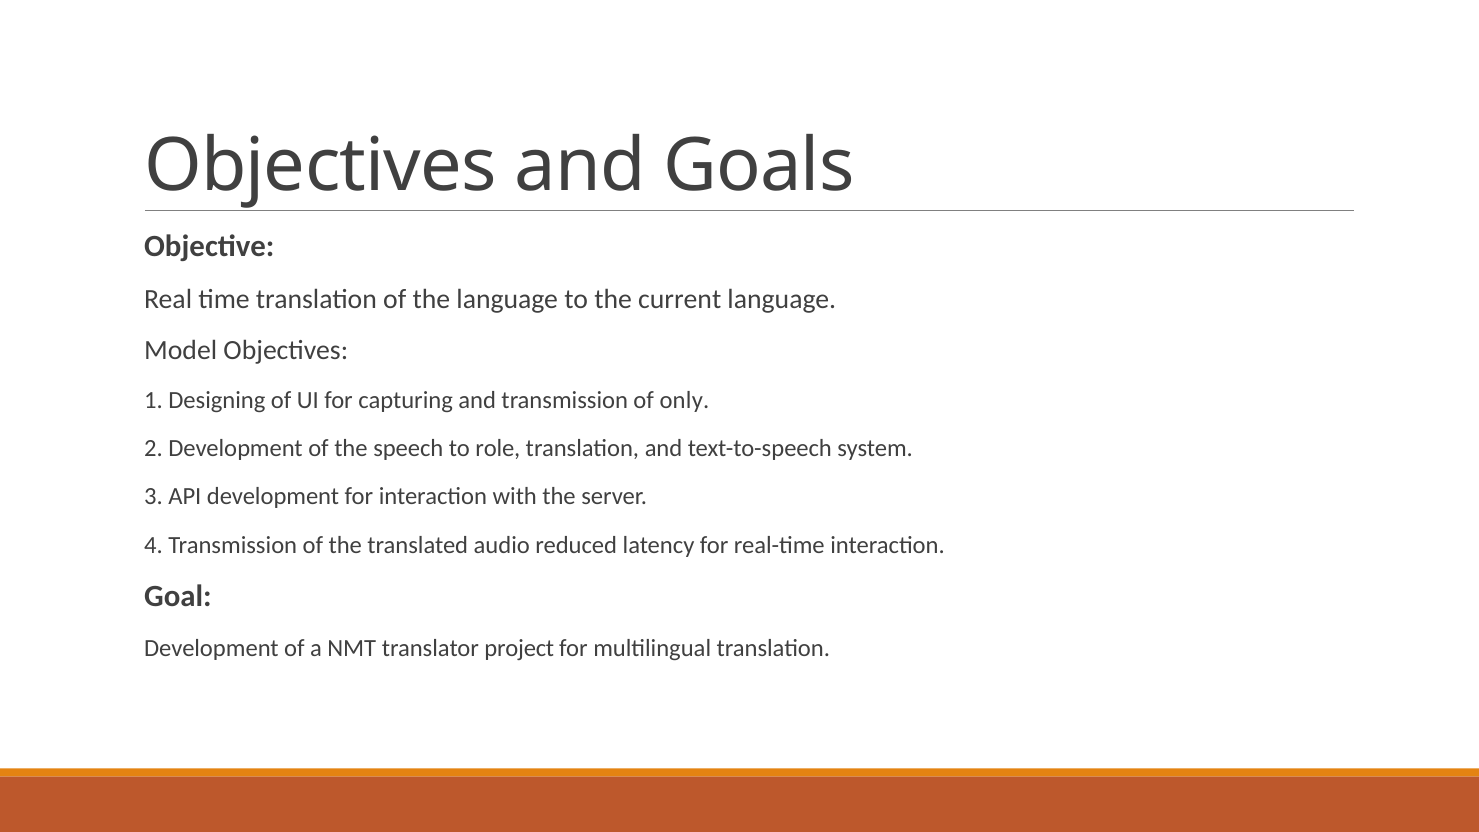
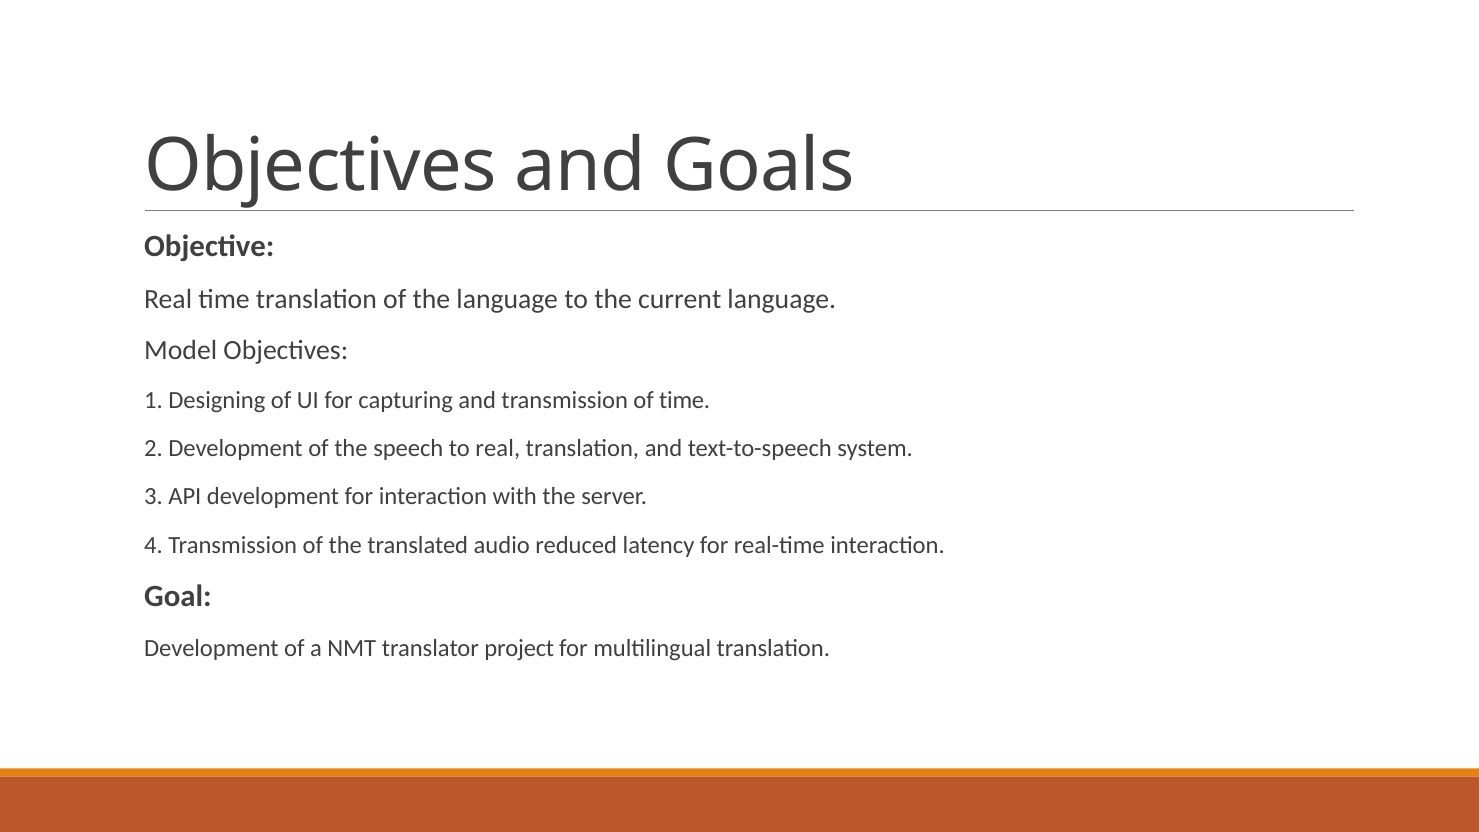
of only: only -> time (685, 401)
to role: role -> real (498, 449)
